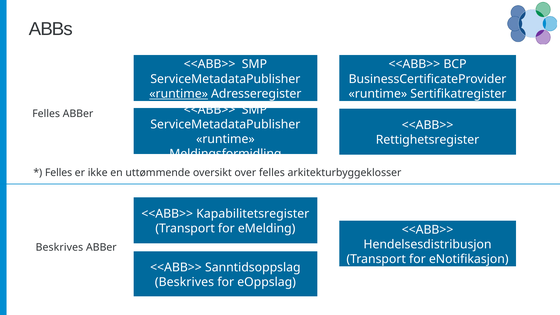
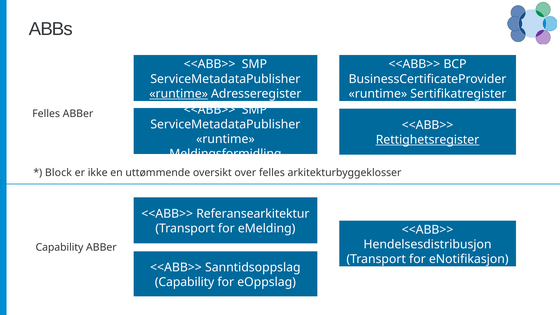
Rettighetsregister underline: none -> present (428, 140)
Felles: Felles -> Block (58, 173)
Kapabilitetsregister: Kapabilitetsregister -> Referansearkitektur (253, 214)
Beskrives: Beskrives -> Capability (59, 247)
Beskrives: Beskrives -> Capability (185, 282)
